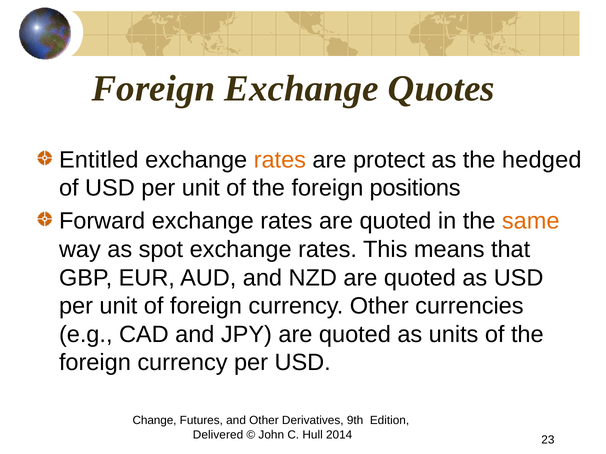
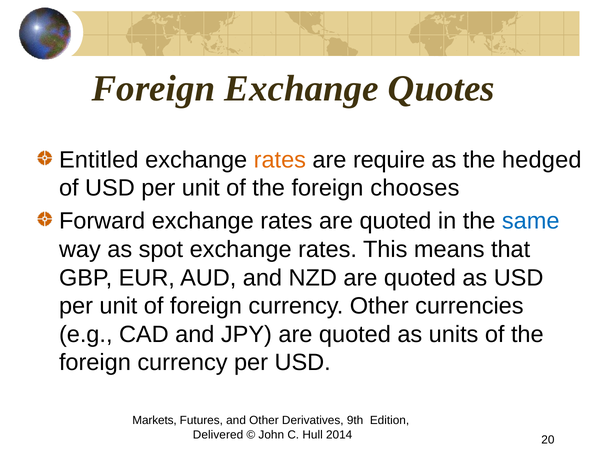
protect: protect -> require (389, 160)
positions: positions -> chooses (415, 188)
same colour: orange -> blue (531, 221)
Change: Change -> Markets (155, 421)
23: 23 -> 20 (548, 440)
